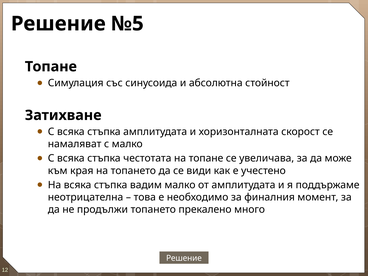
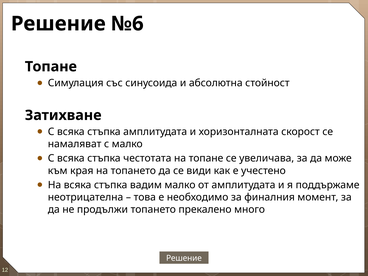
№5: №5 -> №6 (127, 24)
